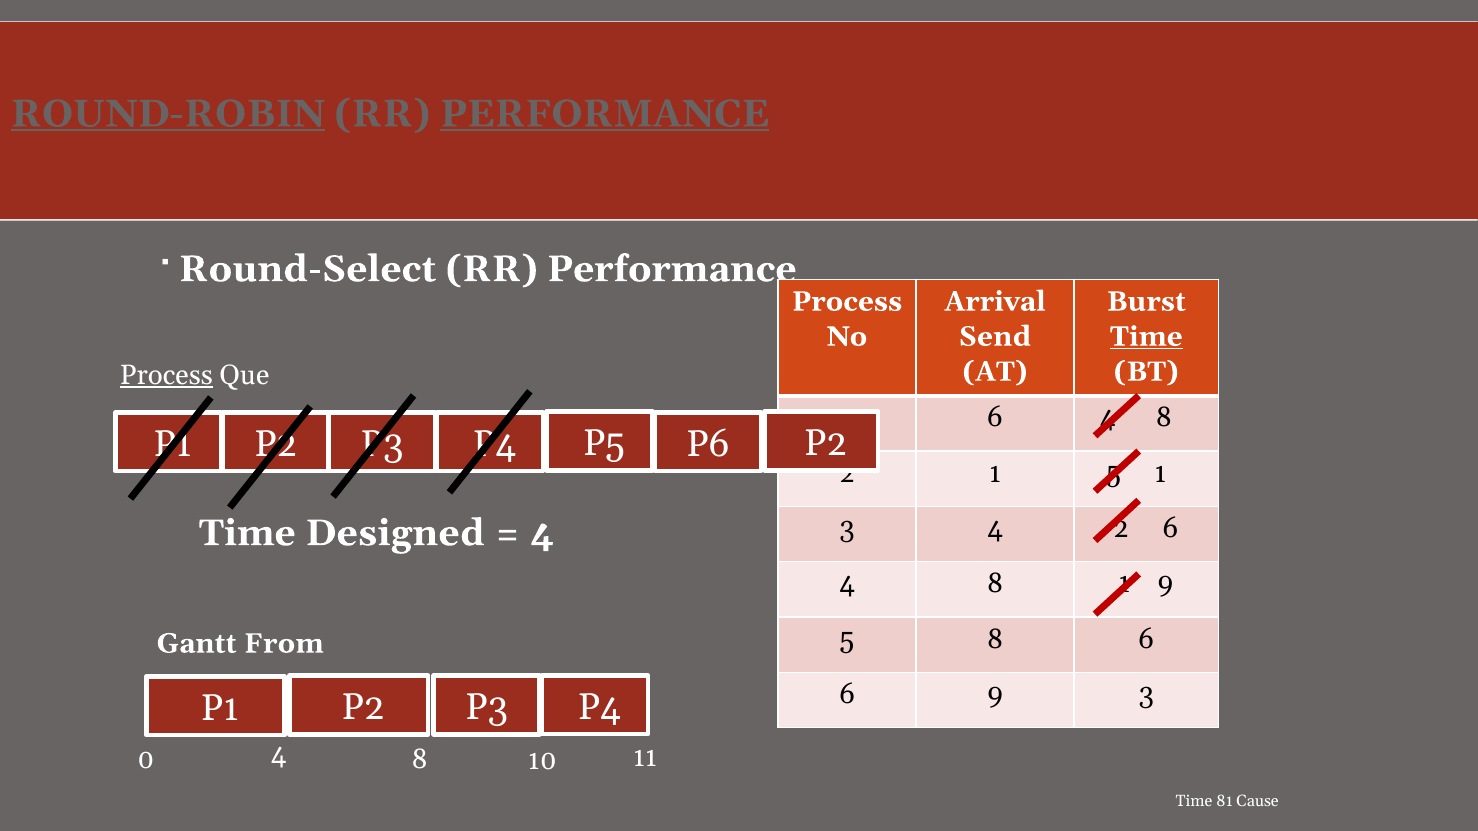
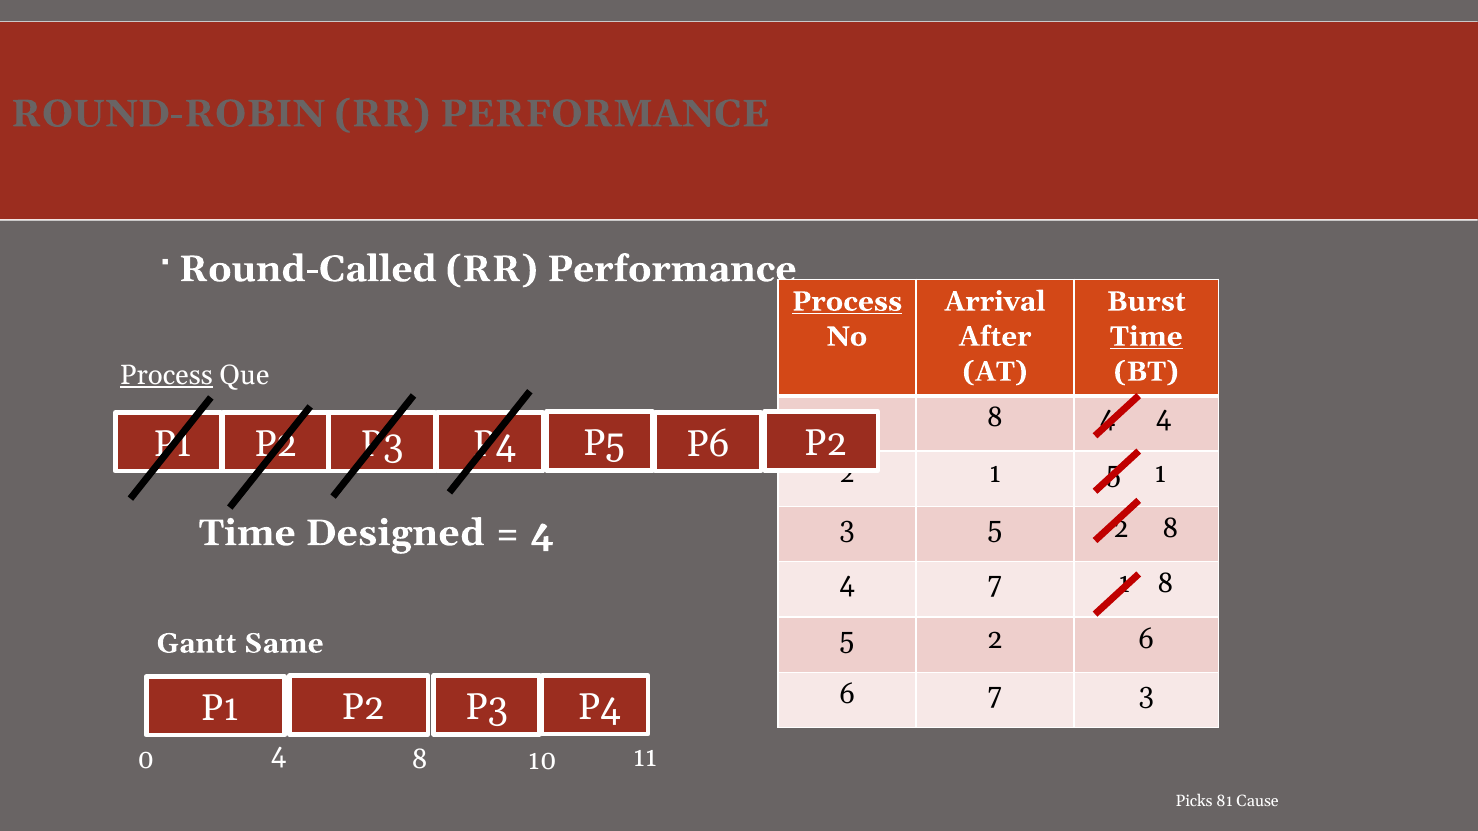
ROUND-ROBIN underline: present -> none (168, 114)
PERFORMANCE underline: present -> none (605, 114)
Round-Select: Round-Select -> Round-Called (308, 269)
Process underline: none -> present (847, 302)
Send: Send -> After (995, 337)
6: 6 -> 8 (995, 418)
8: 8 -> 4 (1164, 418)
3 4: 4 -> 5 (995, 529)
6: 6 -> 8 (1171, 529)
8: 8 -> 7 (995, 584)
9: 9 -> 8 (1165, 584)
8: 8 -> 2 (995, 639)
From: From -> Same (284, 644)
6 9: 9 -> 7 (995, 695)
Time: Time -> Picks (1194, 801)
